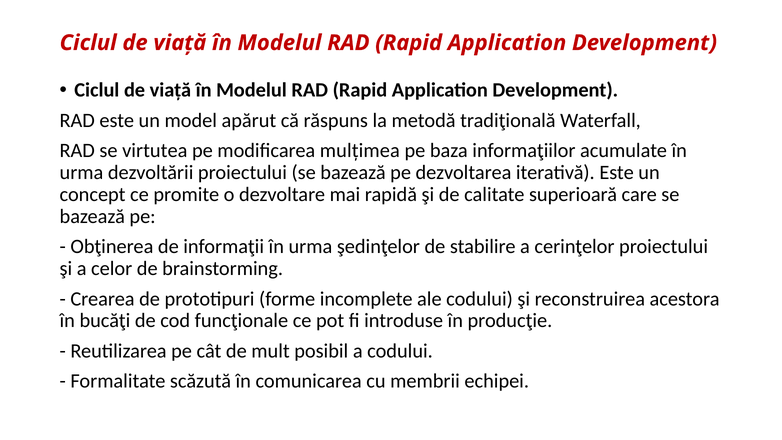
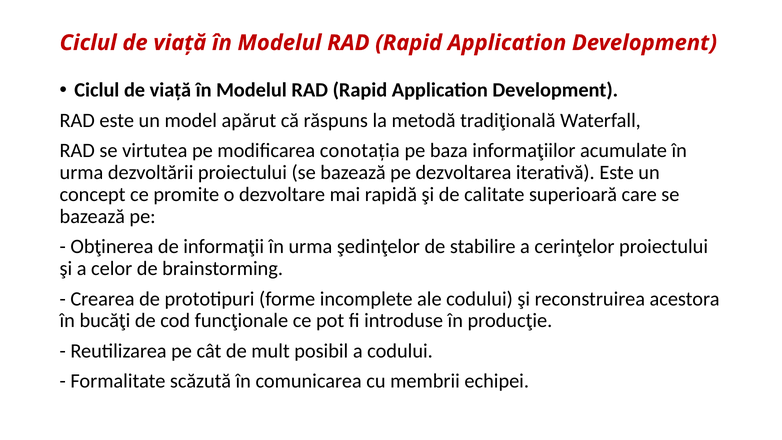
mulțimea: mulțimea -> conotația (360, 151)
